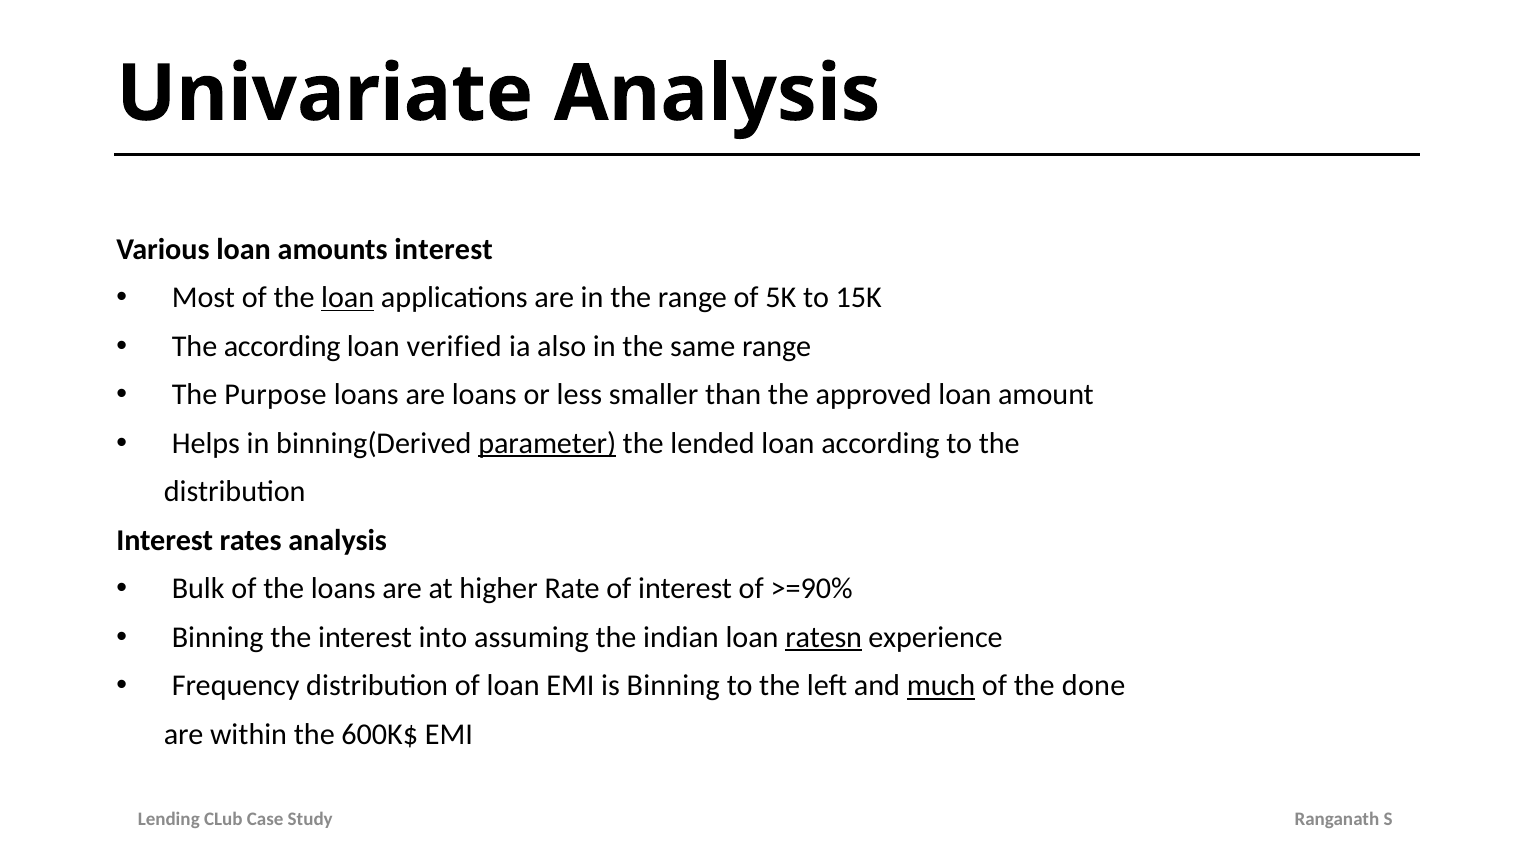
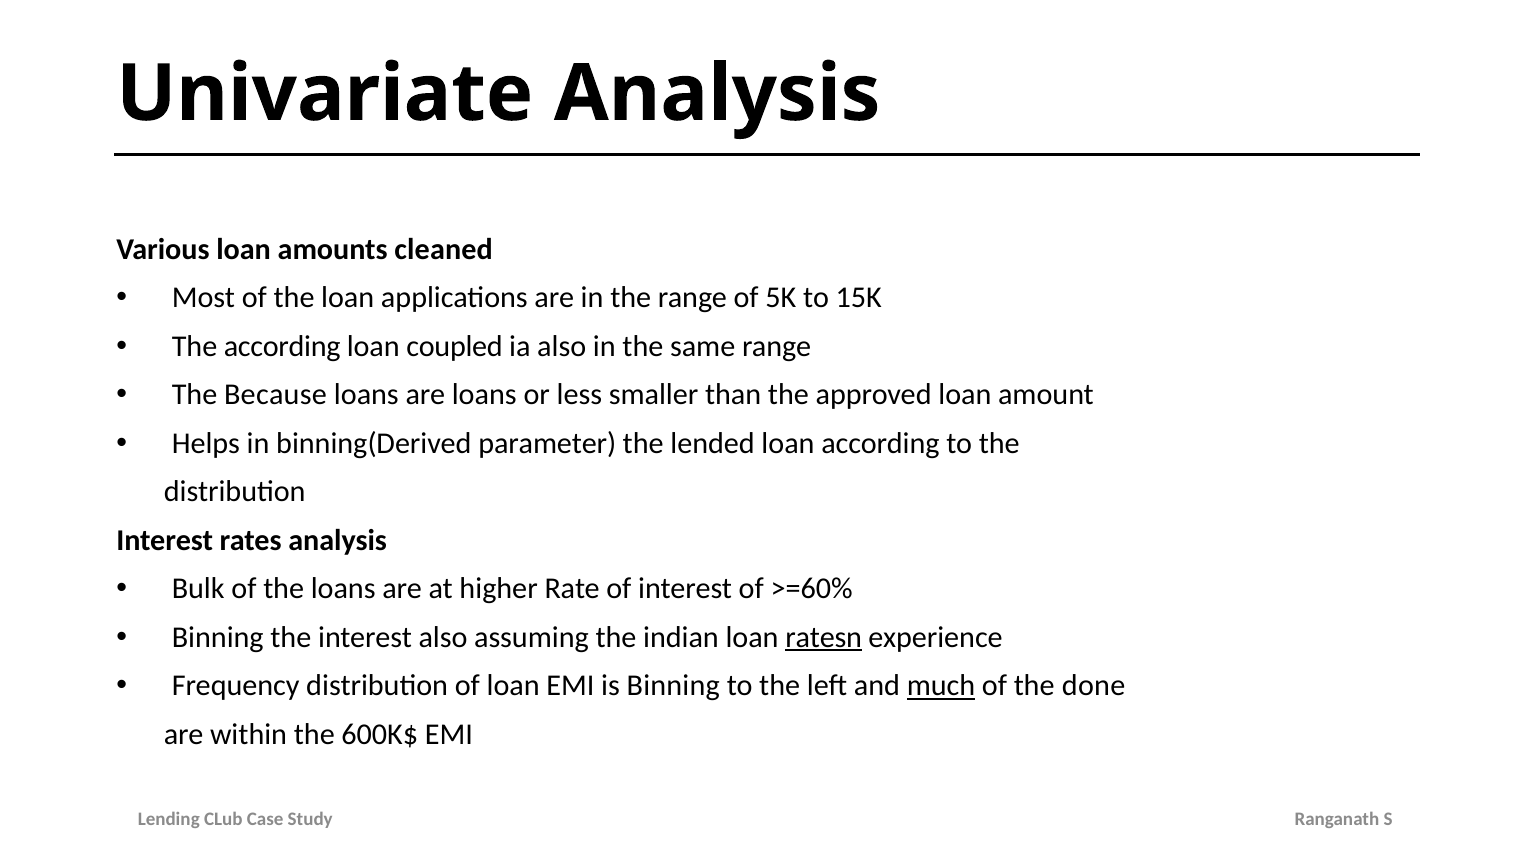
amounts interest: interest -> cleaned (444, 249)
loan underline: present -> none (348, 298)
verified: verified -> coupled (455, 346)
Purpose: Purpose -> Because (275, 395)
parameter underline: present -> none (547, 443)
>=90%: >=90% -> >=60% (812, 589)
interest into: into -> also (443, 637)
